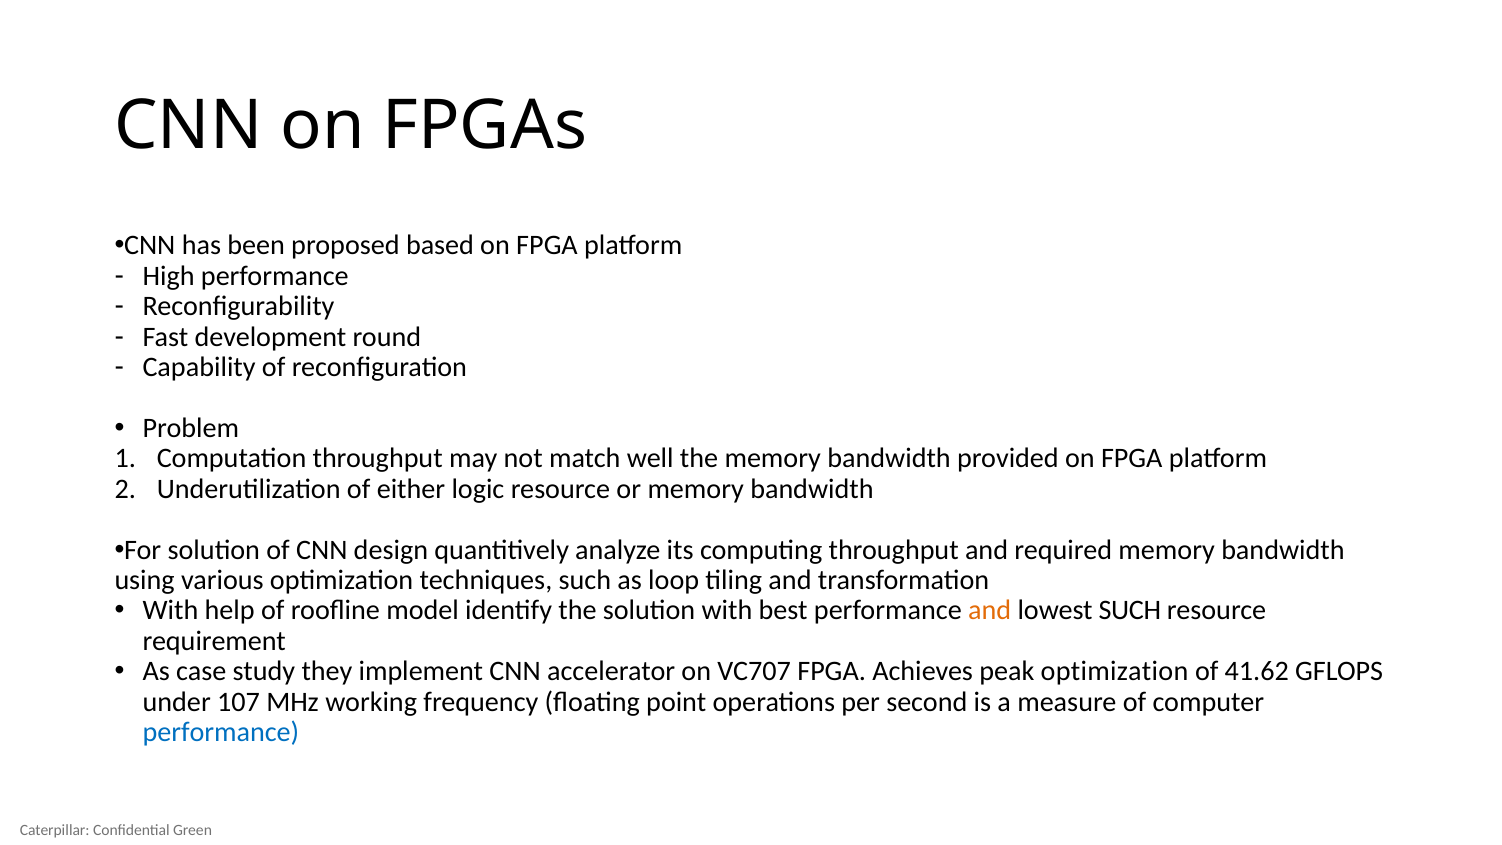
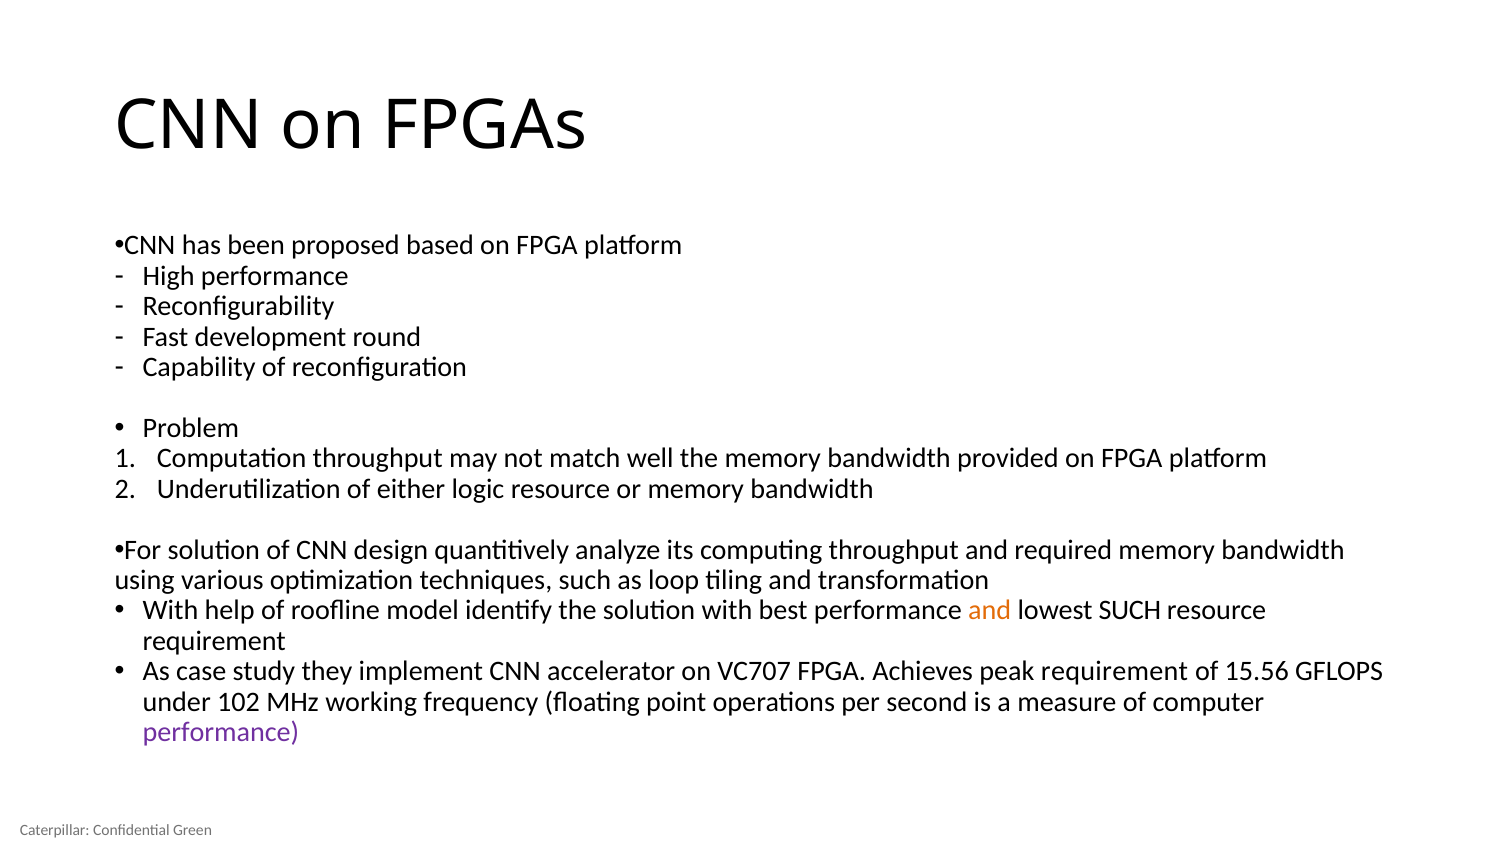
peak optimization: optimization -> requirement (1114, 671)
41.62: 41.62 -> 15.56 (1257, 671)
107: 107 -> 102 (239, 702)
performance colour: blue -> purple (221, 732)
